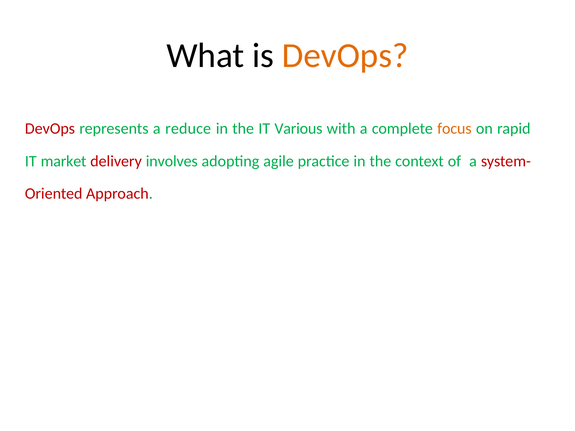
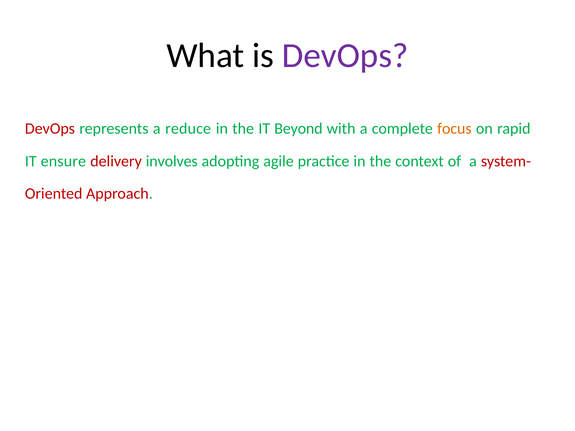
DevOps colour: orange -> purple (345, 56)
Various: Various -> Beyond (298, 129)
market: market -> ensure (63, 161)
